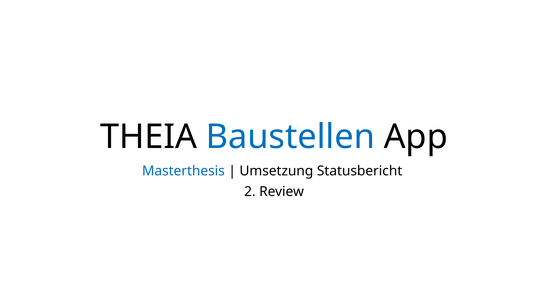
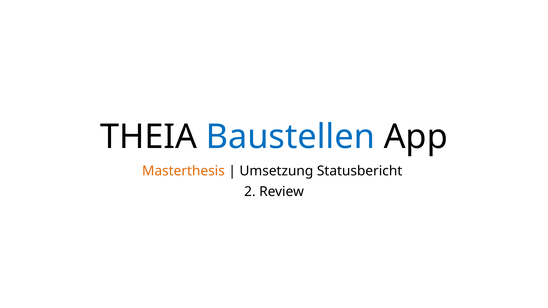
Masterthesis colour: blue -> orange (183, 171)
